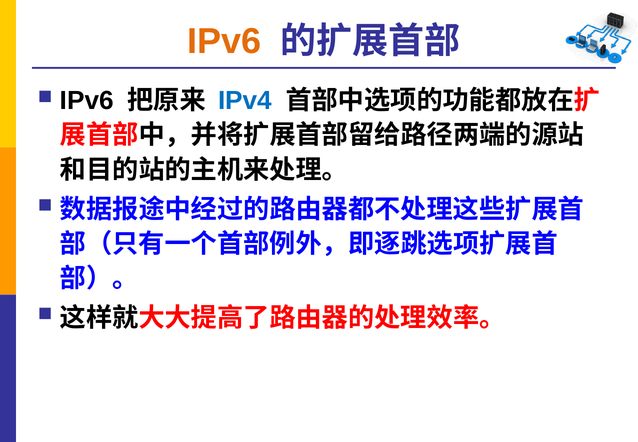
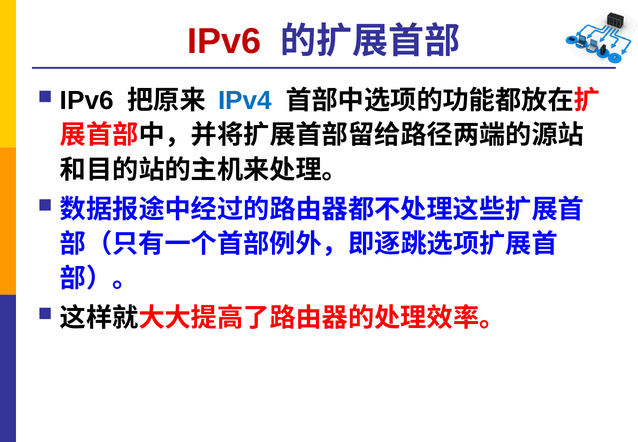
IPv6 colour: orange -> red (224, 41)
